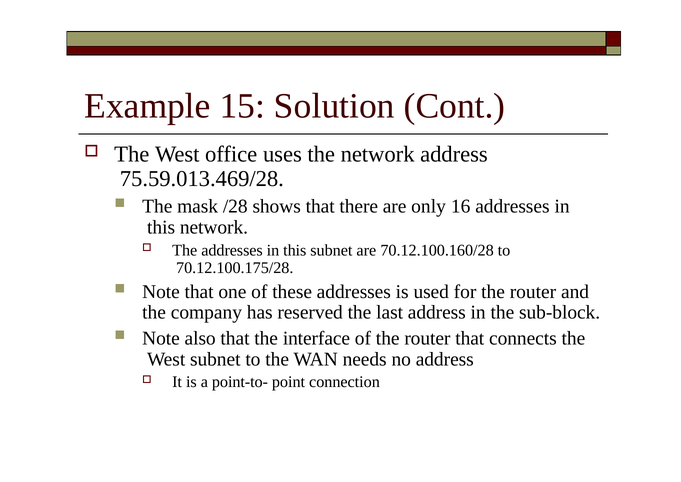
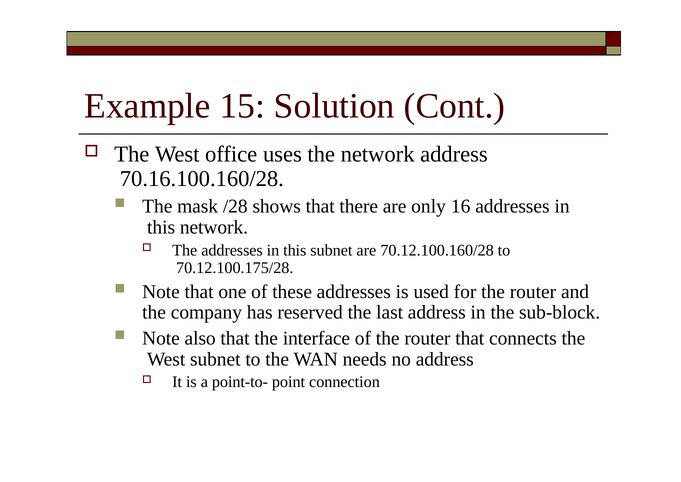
75.59.013.469/28: 75.59.013.469/28 -> 70.16.100.160/28 (202, 179)
